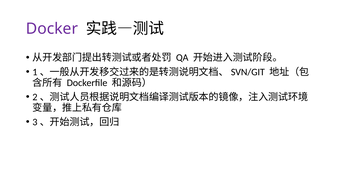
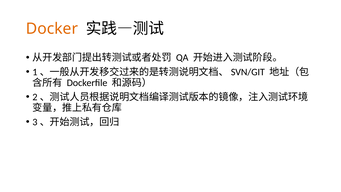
Docker colour: purple -> orange (52, 29)
